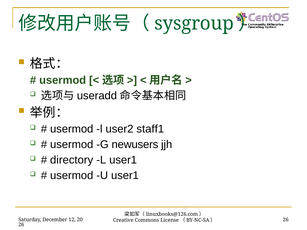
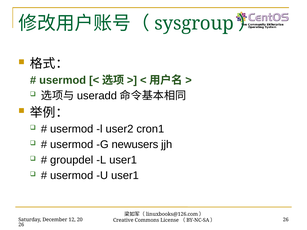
staff1: staff1 -> cron1 (150, 129)
directory: directory -> groupdel (72, 160)
